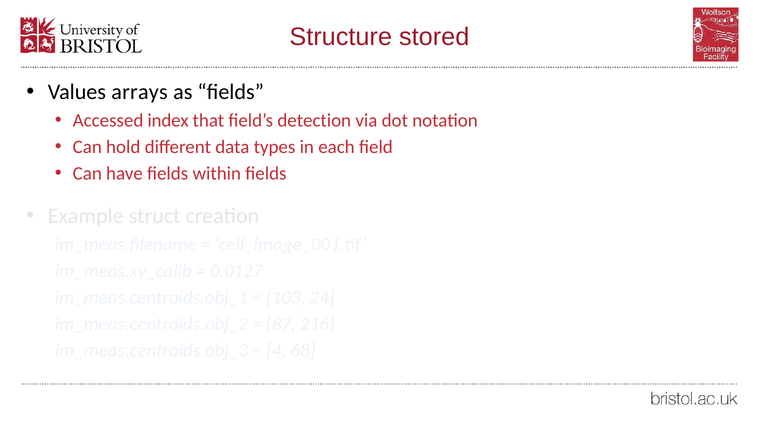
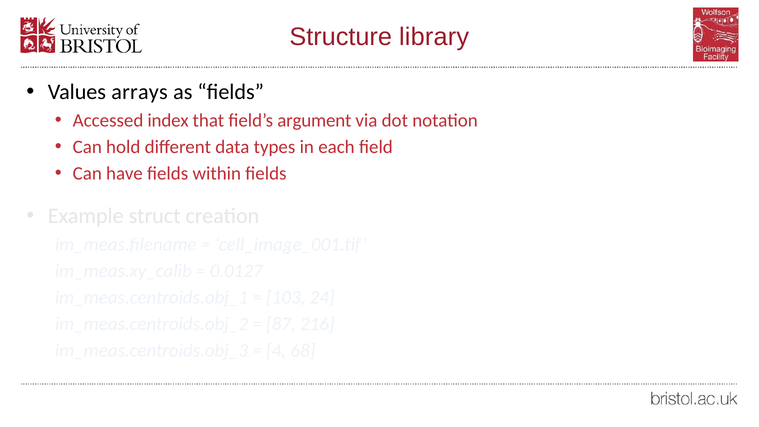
stored: stored -> library (434, 37)
detection: detection -> argument (314, 120)
